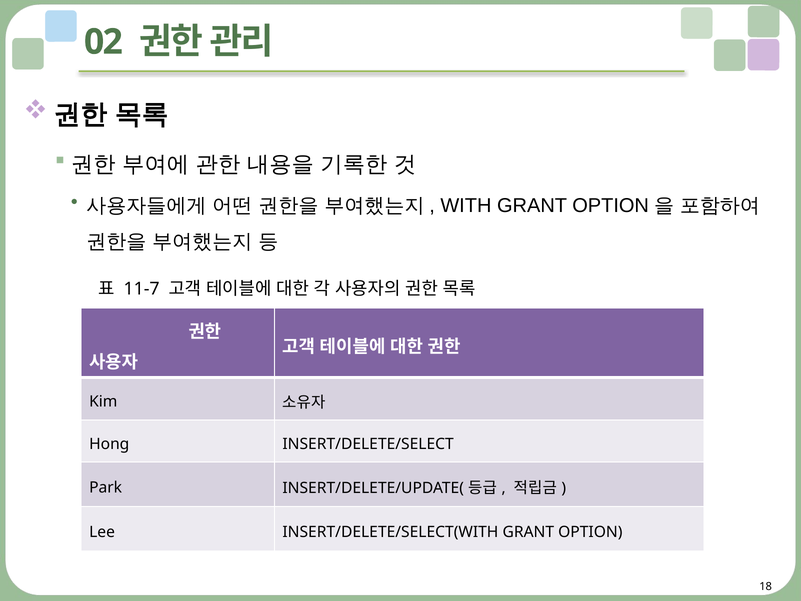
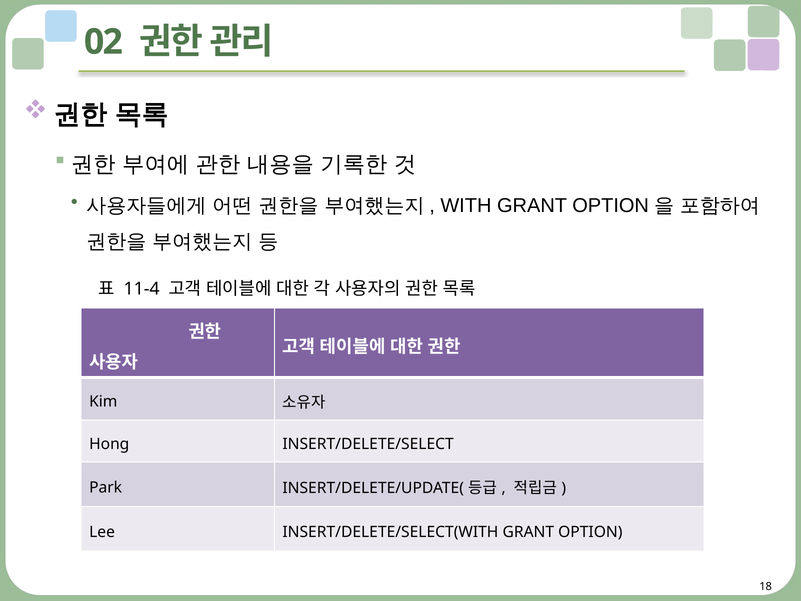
11-7: 11-7 -> 11-4 (142, 289)
